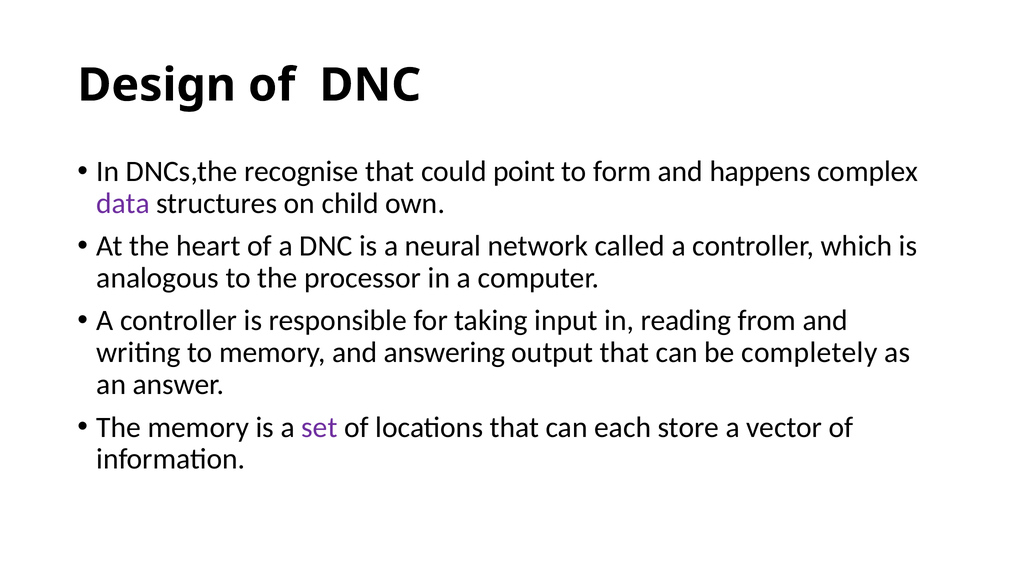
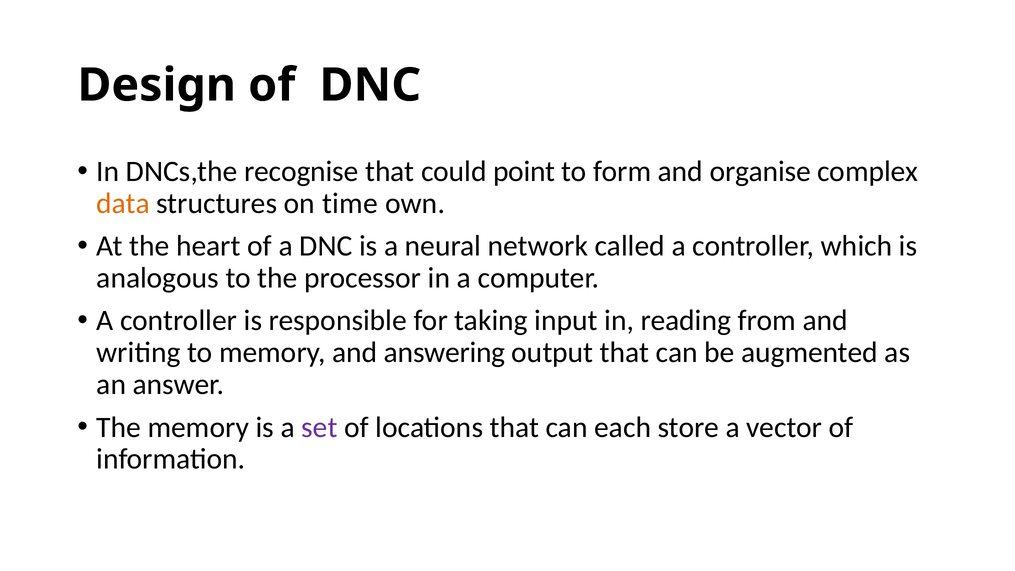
happens: happens -> organise (760, 172)
data colour: purple -> orange (123, 204)
child: child -> time (350, 204)
completely: completely -> augmented (810, 353)
